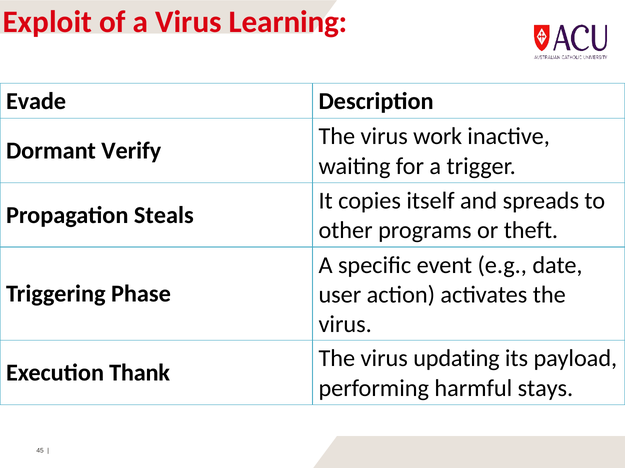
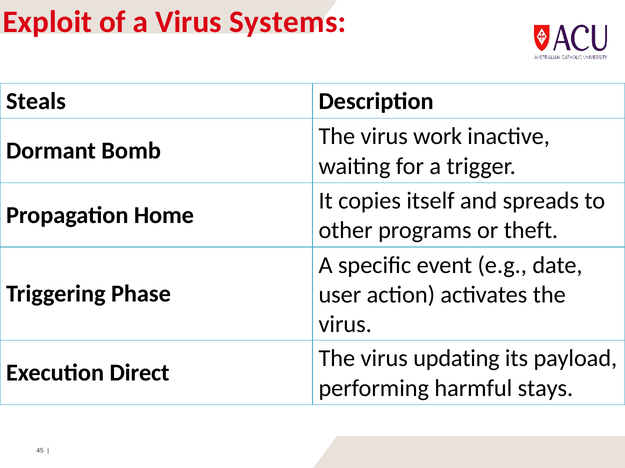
Learning: Learning -> Systems (288, 22)
Evade: Evade -> Steals (36, 101)
Verify: Verify -> Bomb (131, 151)
Steals: Steals -> Home (164, 215)
Thank: Thank -> Direct (140, 373)
